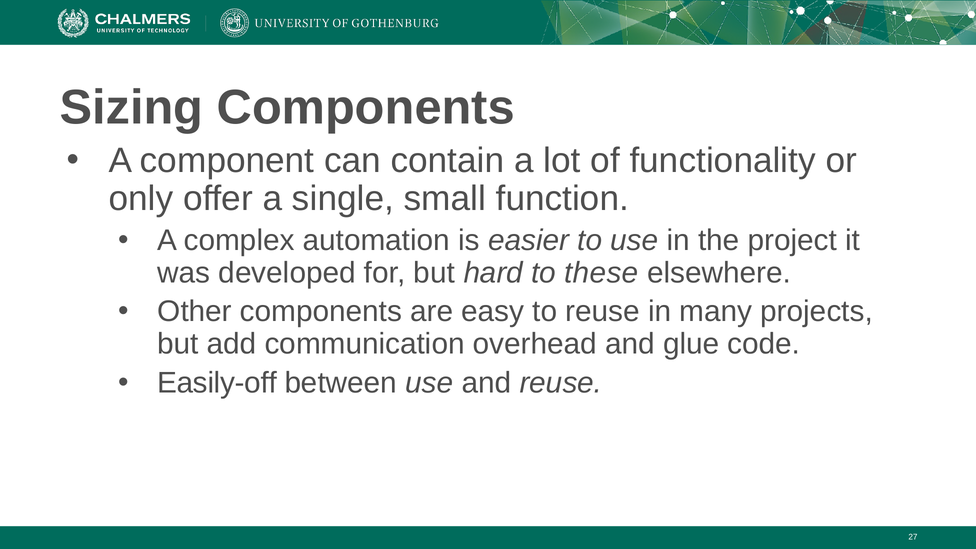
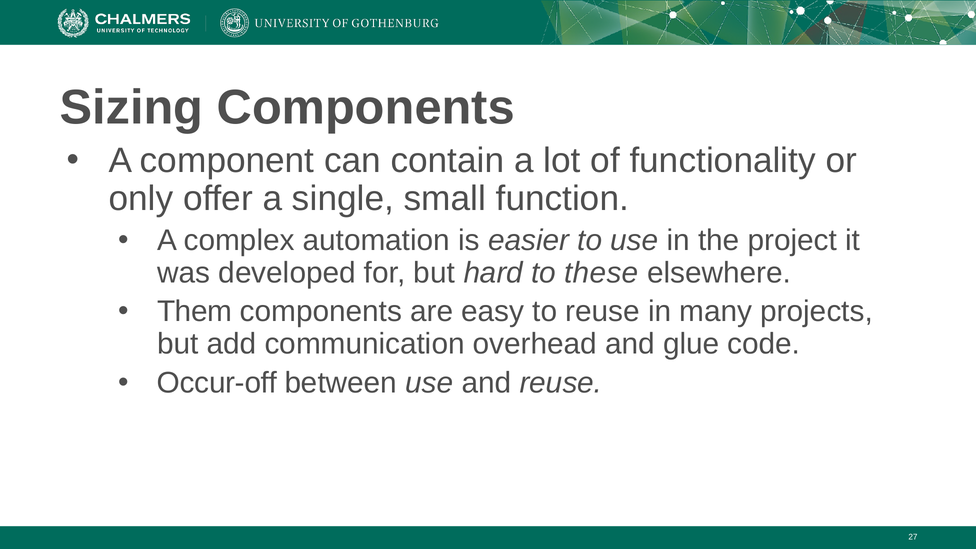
Other: Other -> Them (195, 312)
Easily-off: Easily-off -> Occur-off (217, 383)
